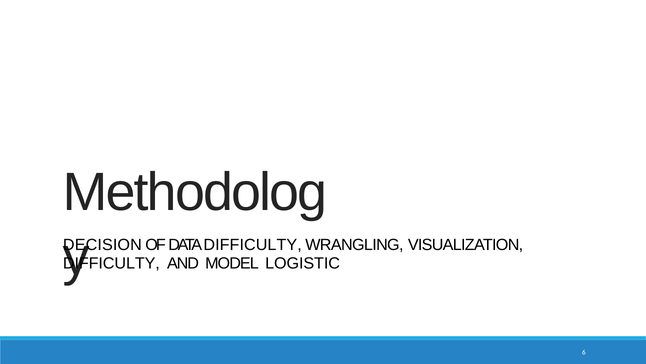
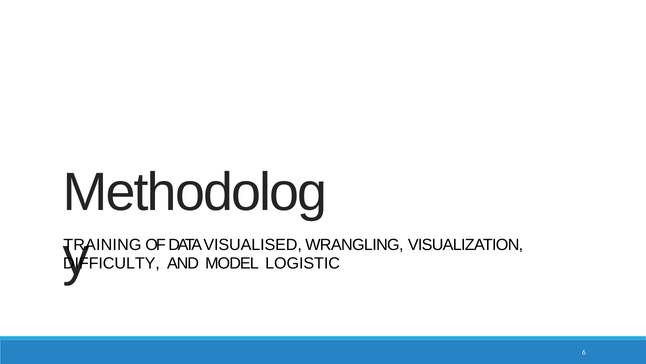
DECISION: DECISION -> TRAINING (102, 245)
DATA DIFFICULTY: DIFFICULTY -> VISUALISED (253, 245)
